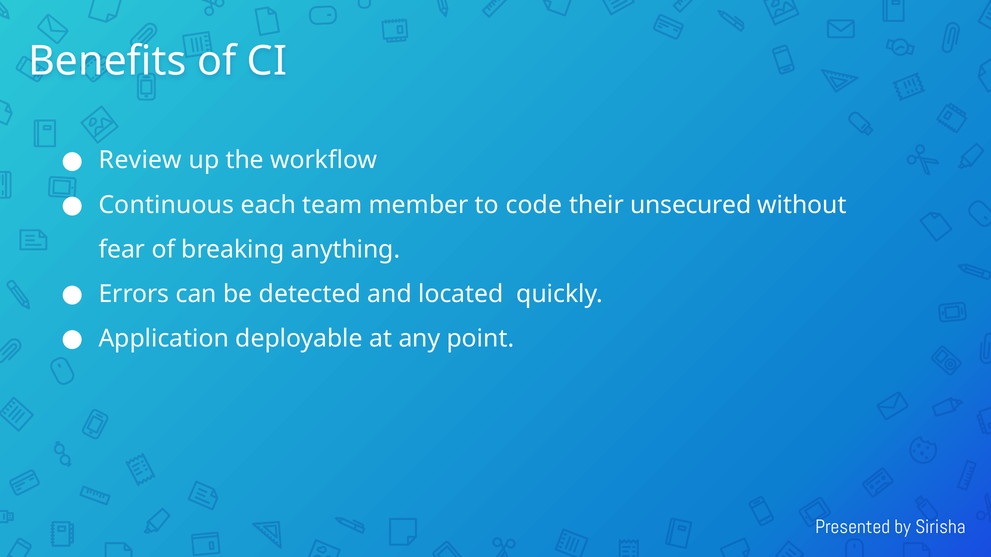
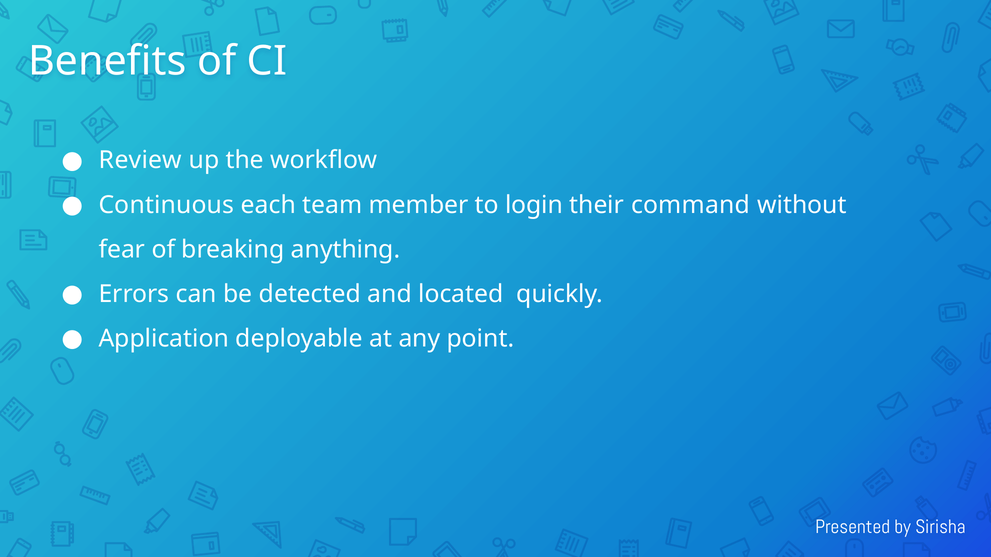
code: code -> login (534, 205)
unsecured: unsecured -> command (691, 205)
